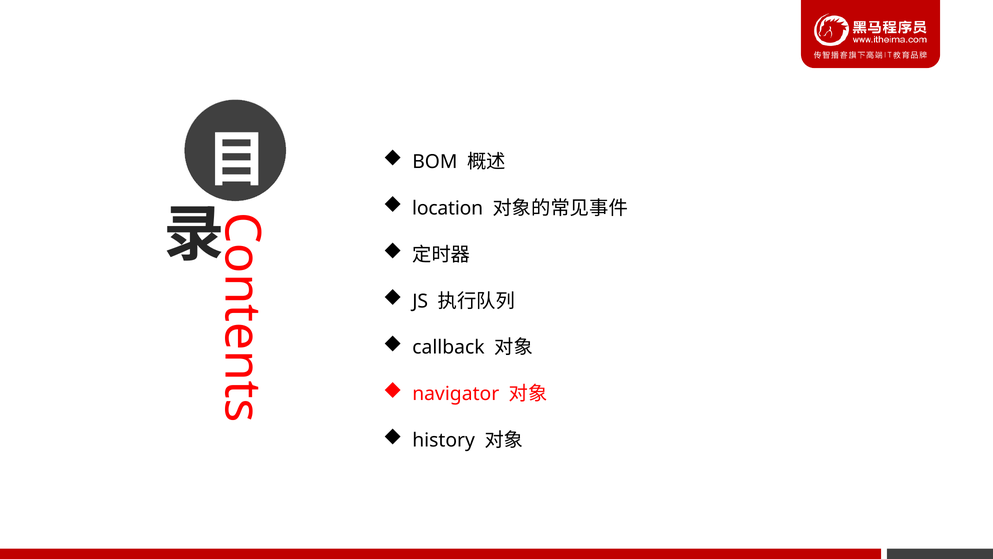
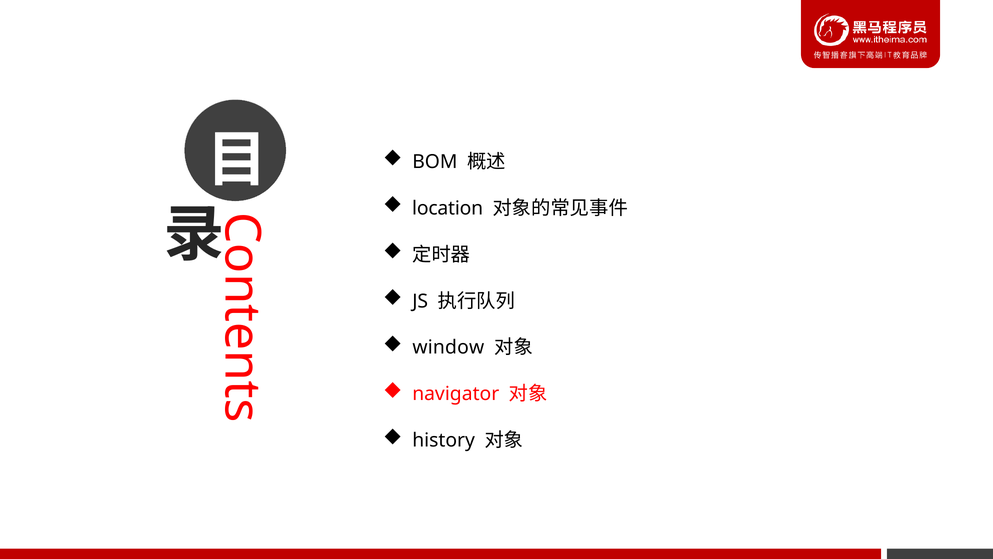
callback: callback -> window (448, 347)
